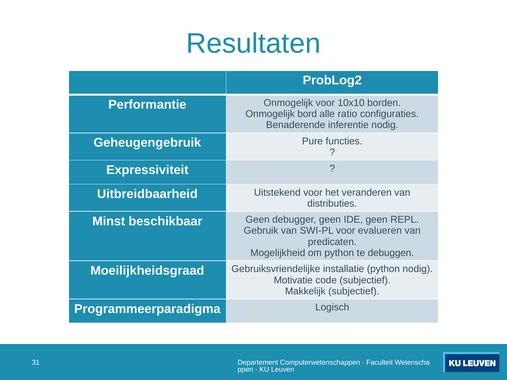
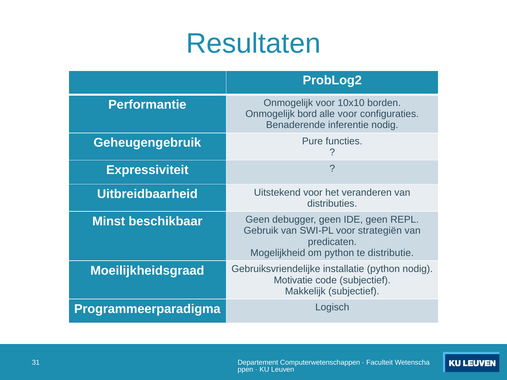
alle ratio: ratio -> voor (347, 114)
evalueren: evalueren -> strategiën (380, 231)
debuggen: debuggen -> distributie (391, 253)
